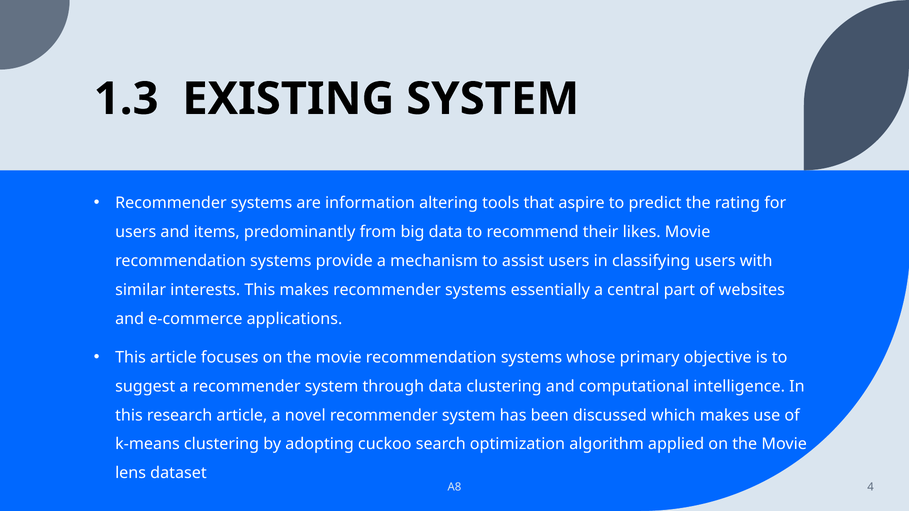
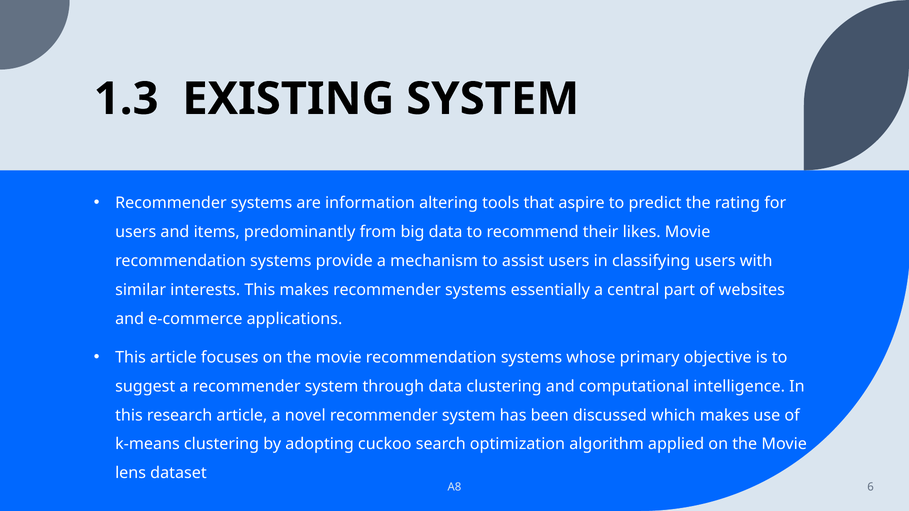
4: 4 -> 6 (871, 487)
